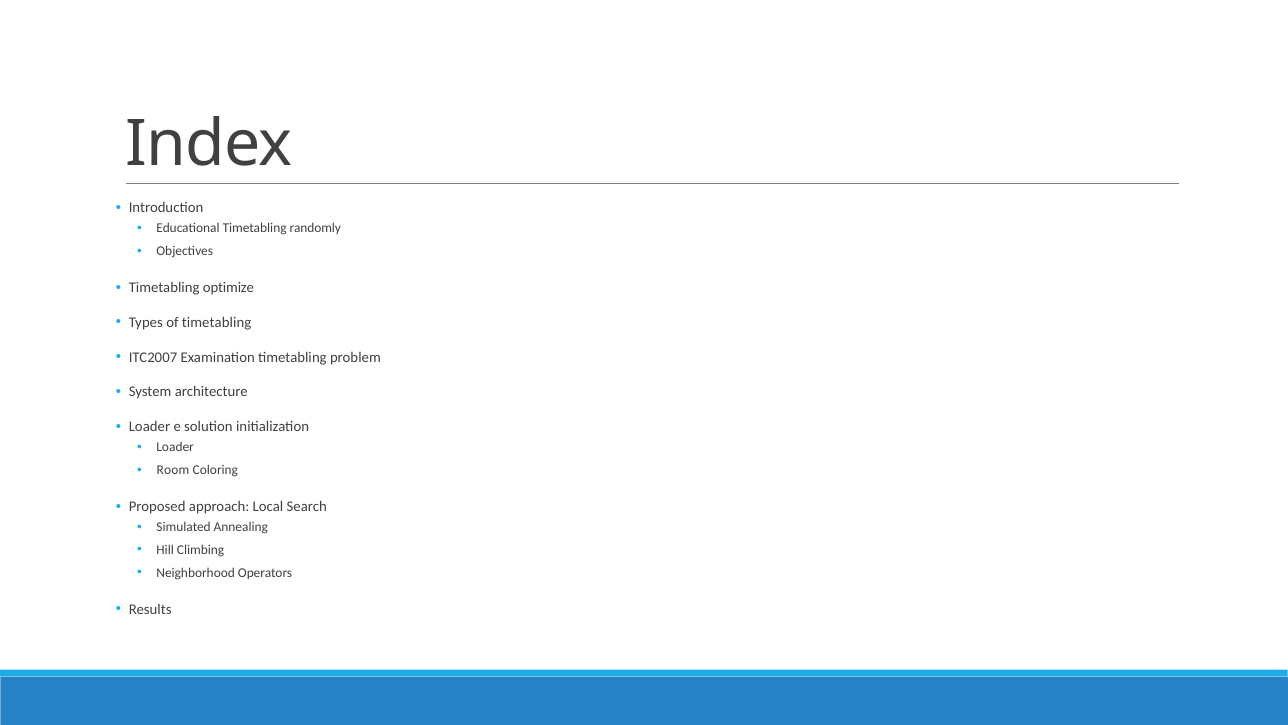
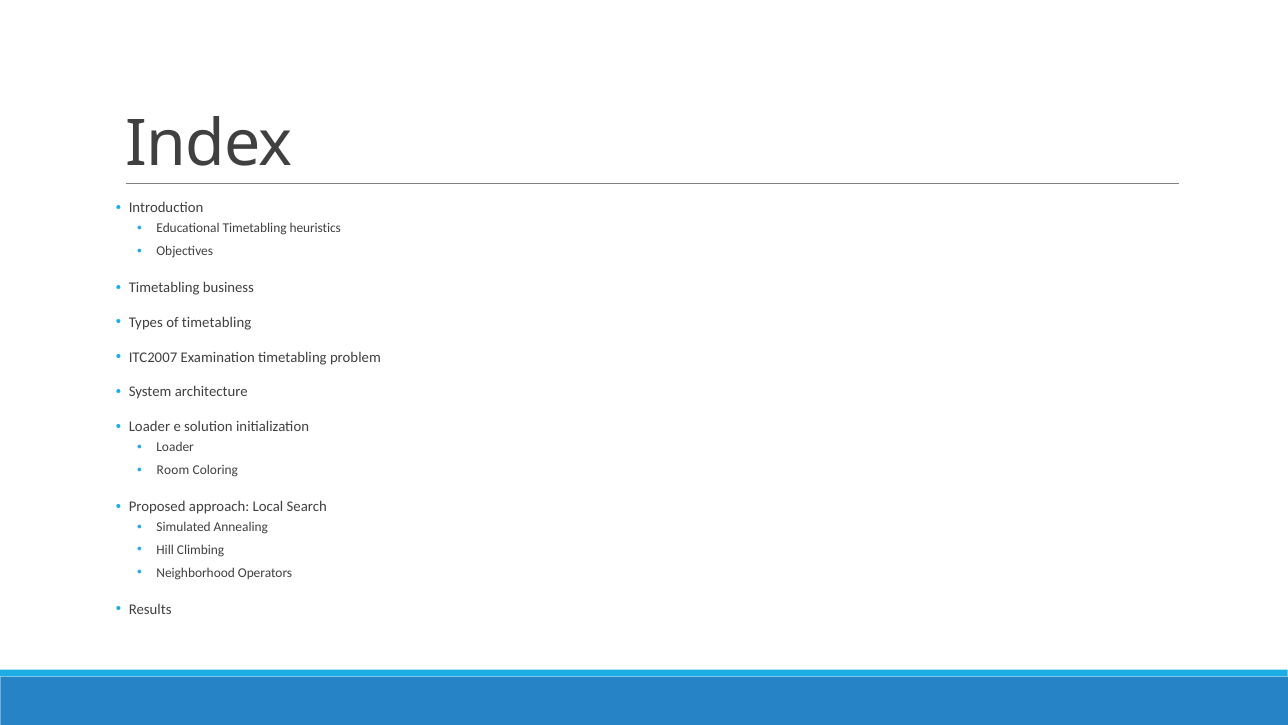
randomly: randomly -> heuristics (315, 228)
optimize: optimize -> business (228, 288)
